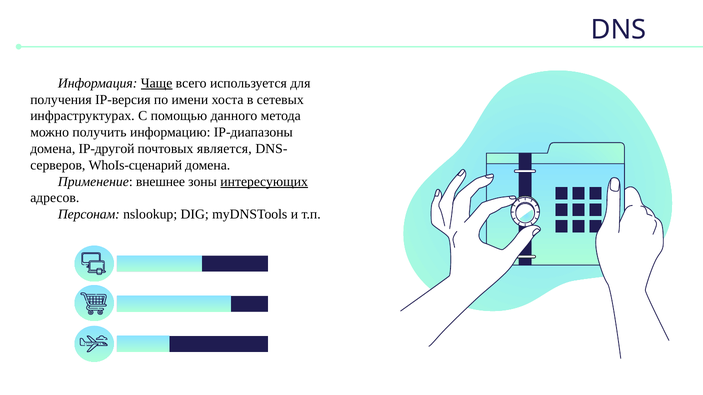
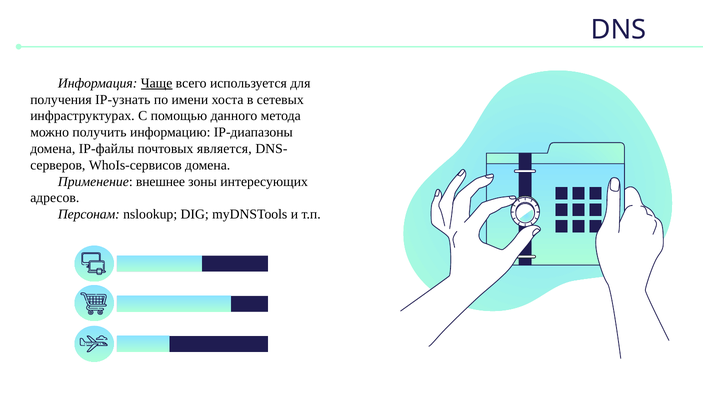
IP-версия: IP-версия -> IP-узнать (123, 100)
IP-другой: IP-другой -> IP-файлы (106, 149)
WhoIs-сценарий: WhoIs-сценарий -> WhoIs-сервисов (135, 165)
интересующих underline: present -> none (264, 182)
